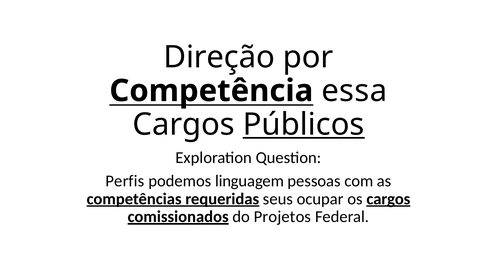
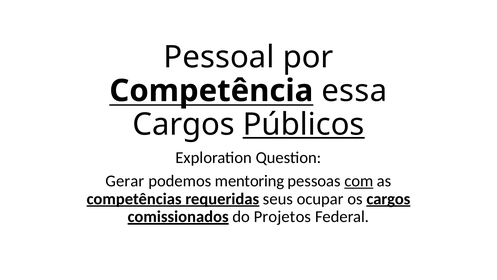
Direção: Direção -> Pessoal (219, 57)
Perfis: Perfis -> Gerar (125, 181)
linguagem: linguagem -> mentoring (250, 181)
com underline: none -> present (359, 181)
